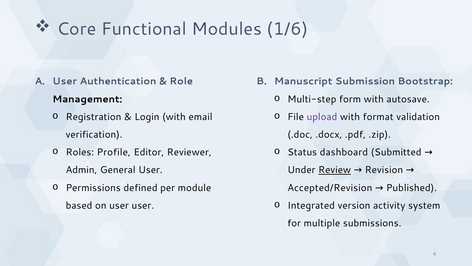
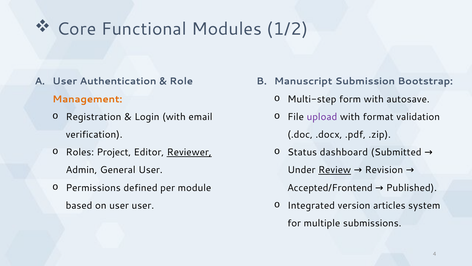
1/6: 1/6 -> 1/2 (287, 29)
Management colour: black -> orange (87, 99)
Profile: Profile -> Project (114, 152)
Reviewer underline: none -> present (189, 152)
Accepted/Revision: Accepted/Revision -> Accepted/Frontend (330, 187)
activity: activity -> articles (389, 205)
